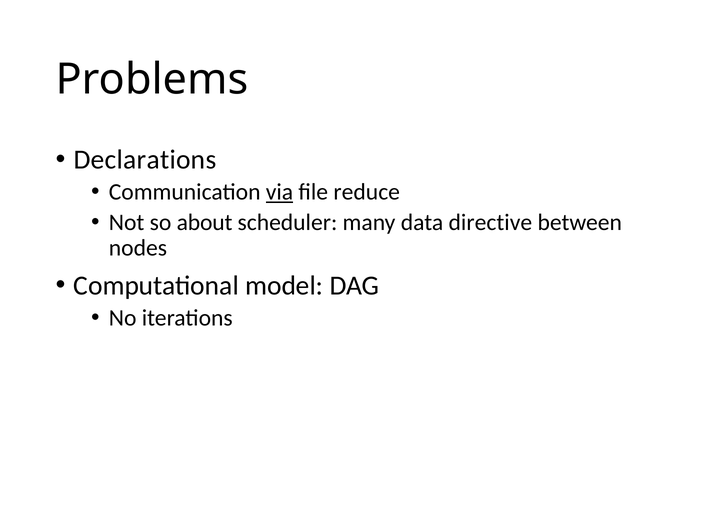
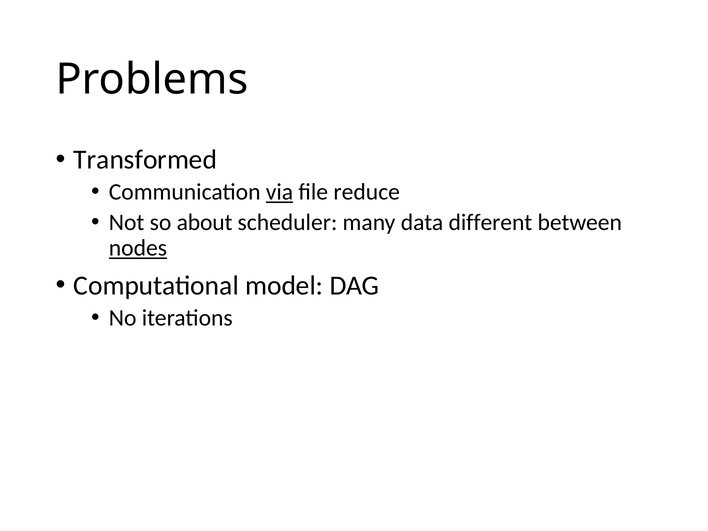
Declarations: Declarations -> Transformed (145, 160)
directive: directive -> different (490, 223)
nodes underline: none -> present (138, 248)
